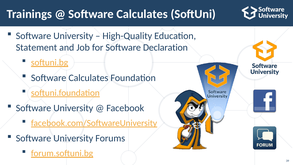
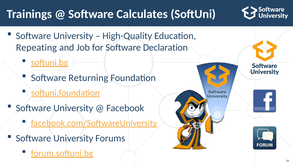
Statement: Statement -> Repeating (36, 47)
Calculates: Calculates -> Returning (88, 78)
